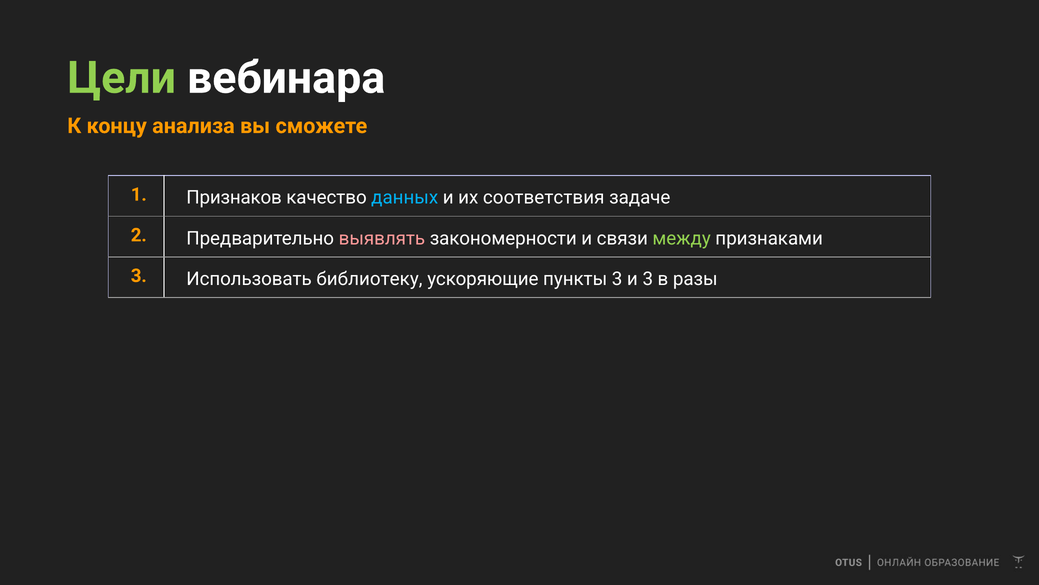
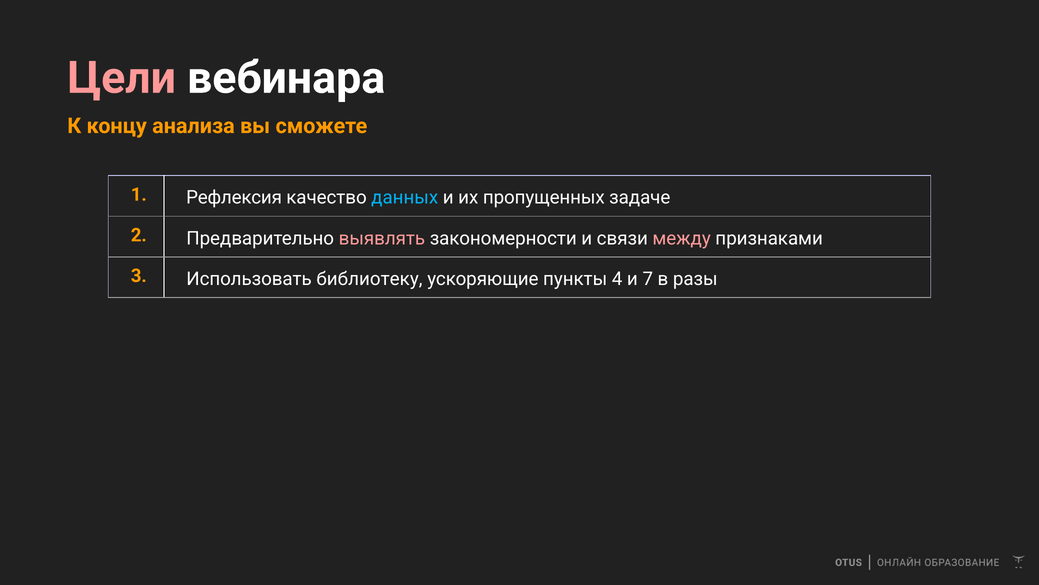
Цели colour: light green -> pink (122, 78)
Признаков: Признаков -> Рефлексия (234, 198)
соответствия: соответствия -> пропущенных (544, 198)
между colour: light green -> pink (682, 238)
пункты 3: 3 -> 4 (617, 279)
и 3: 3 -> 7 (648, 279)
